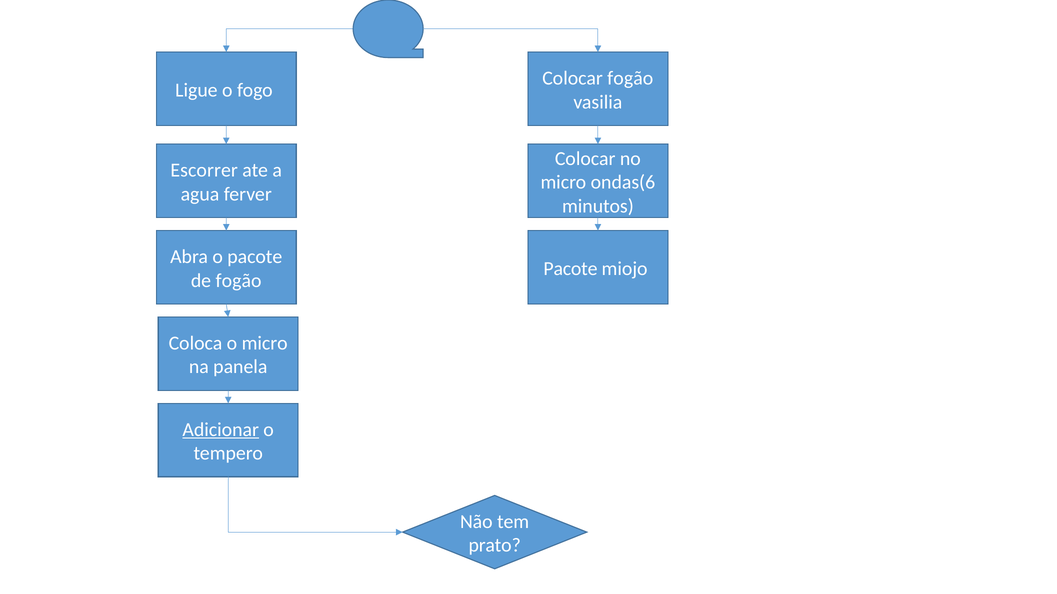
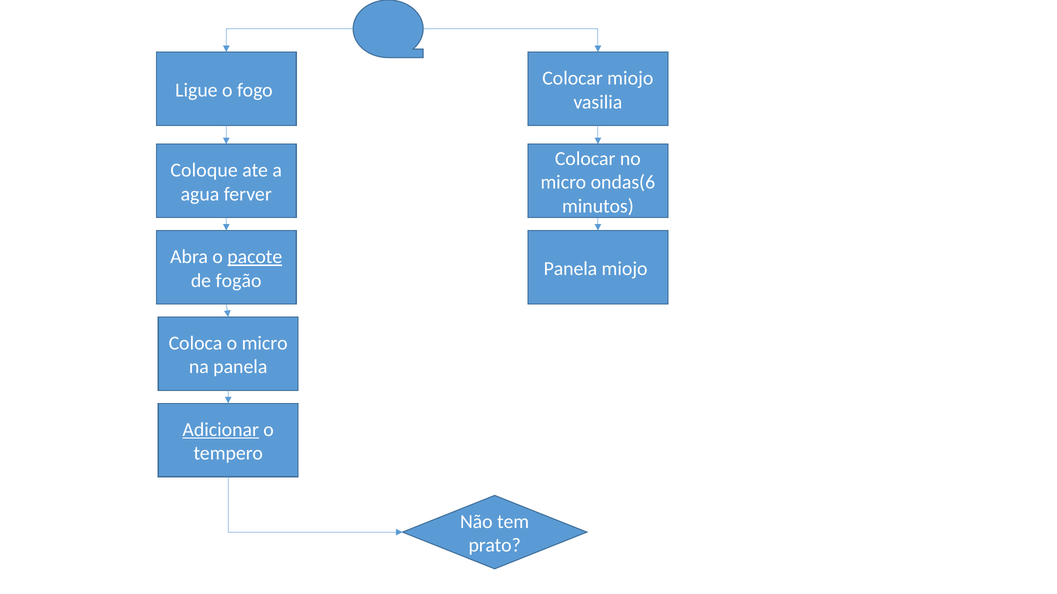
Colocar fogão: fogão -> miojo (630, 78)
Escorrer: Escorrer -> Coloque (204, 171)
pacote underline: none -> present (255, 257)
Pacote: Pacote -> Panela (570, 269)
